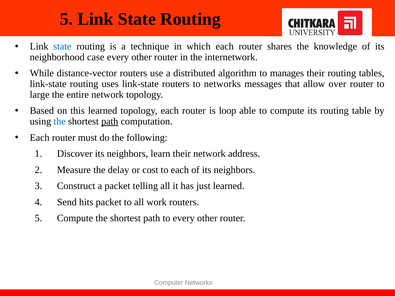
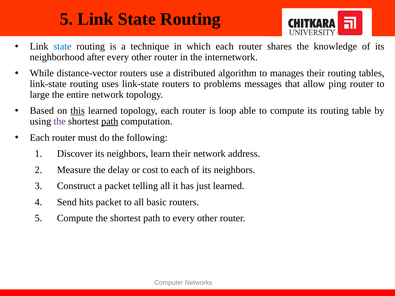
case: case -> after (96, 57)
to networks: networks -> problems (222, 84)
over: over -> ping (337, 84)
this underline: none -> present (78, 111)
the colour: blue -> purple (60, 121)
work: work -> basic (157, 202)
